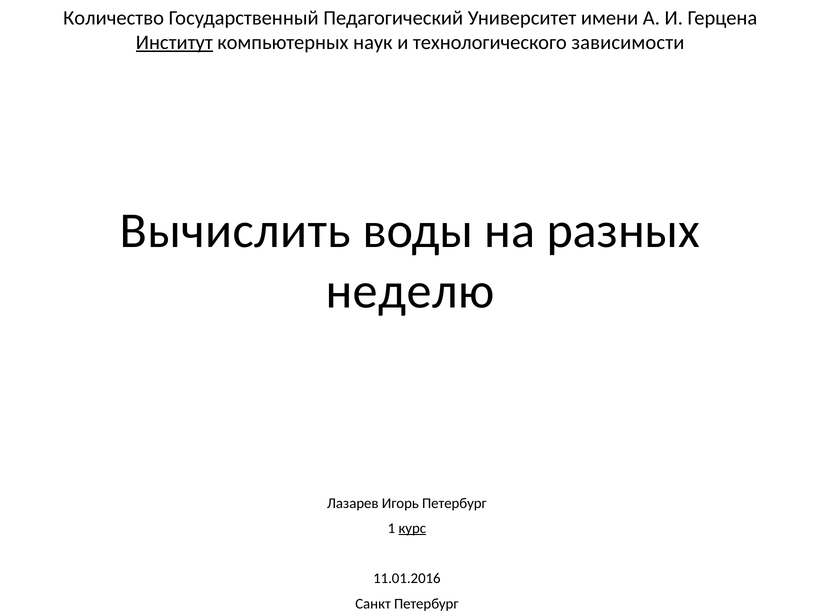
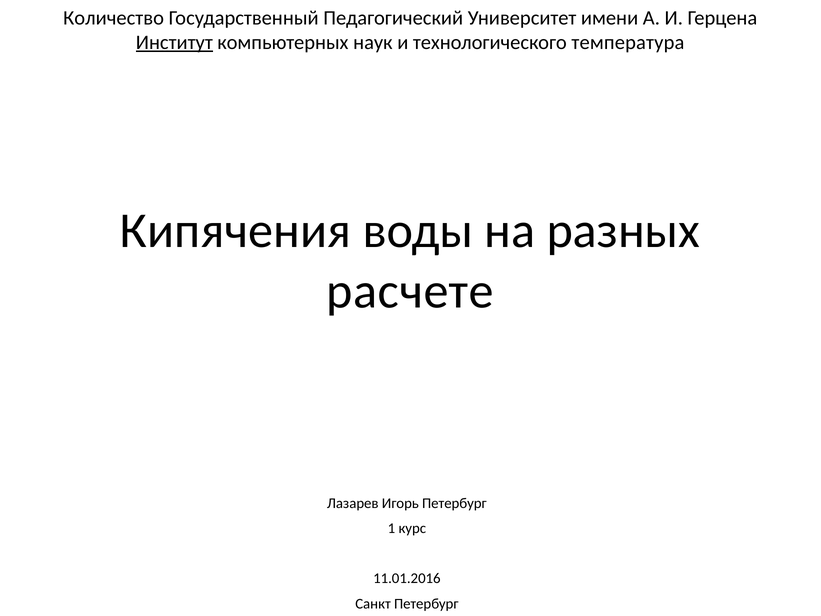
зависимости: зависимости -> температура (628, 42)
Вычислить: Вычислить -> Кипячения (236, 231)
неделю: неделю -> расчете (410, 291)
курс underline: present -> none (412, 528)
